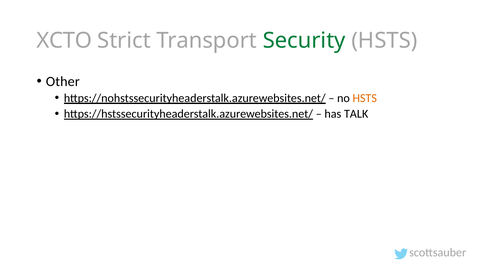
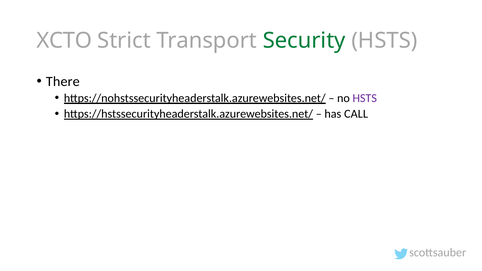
Other: Other -> There (63, 81)
HSTS colour: orange -> purple (365, 98)
TALK: TALK -> CALL (356, 114)
